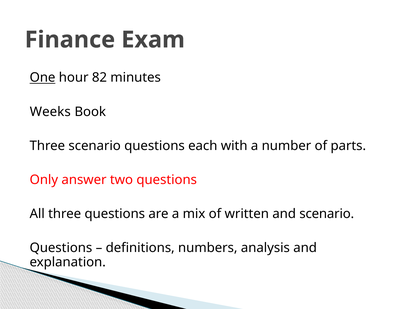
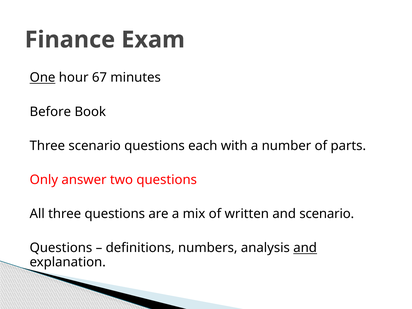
82: 82 -> 67 (99, 78)
Weeks: Weeks -> Before (50, 112)
and underline: none -> present (305, 248)
